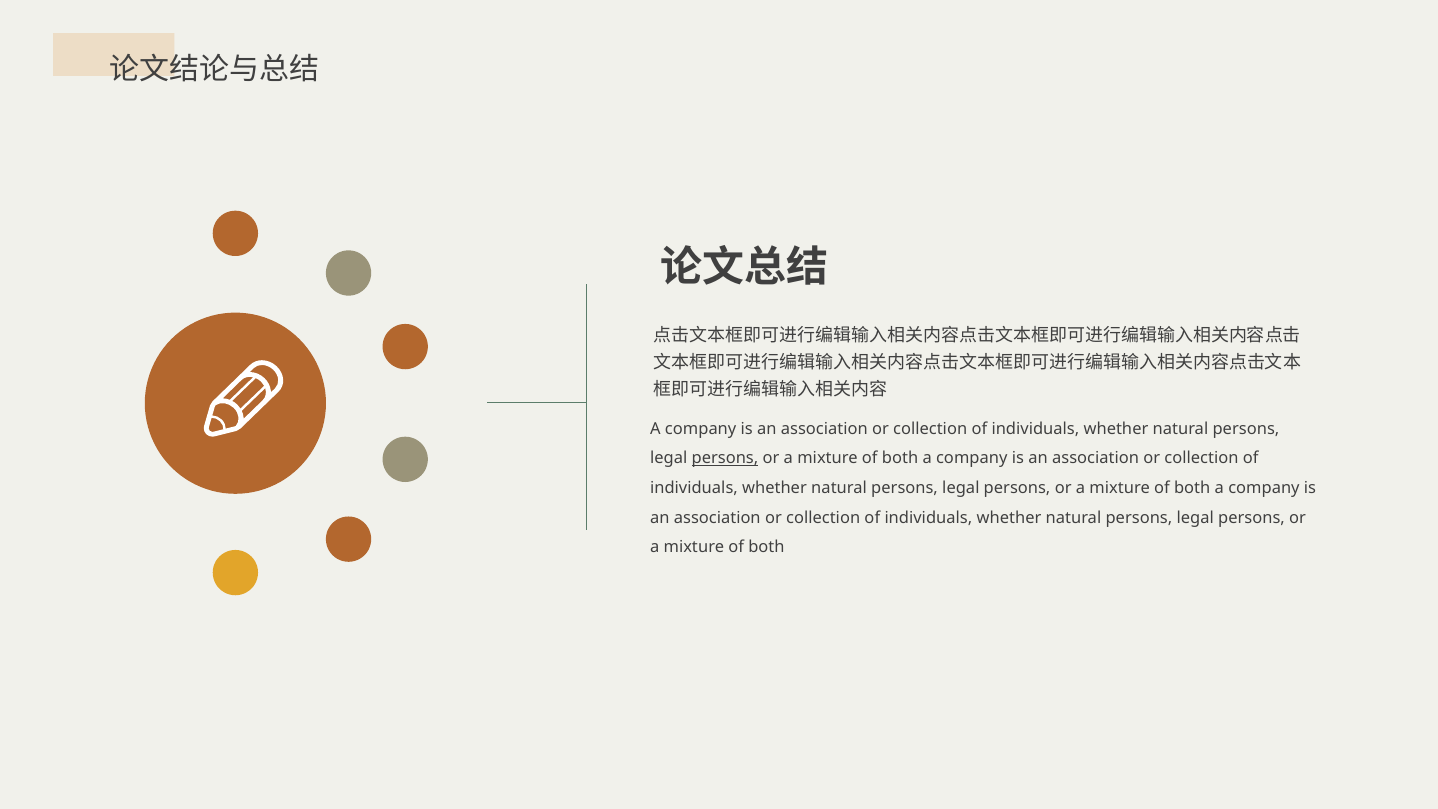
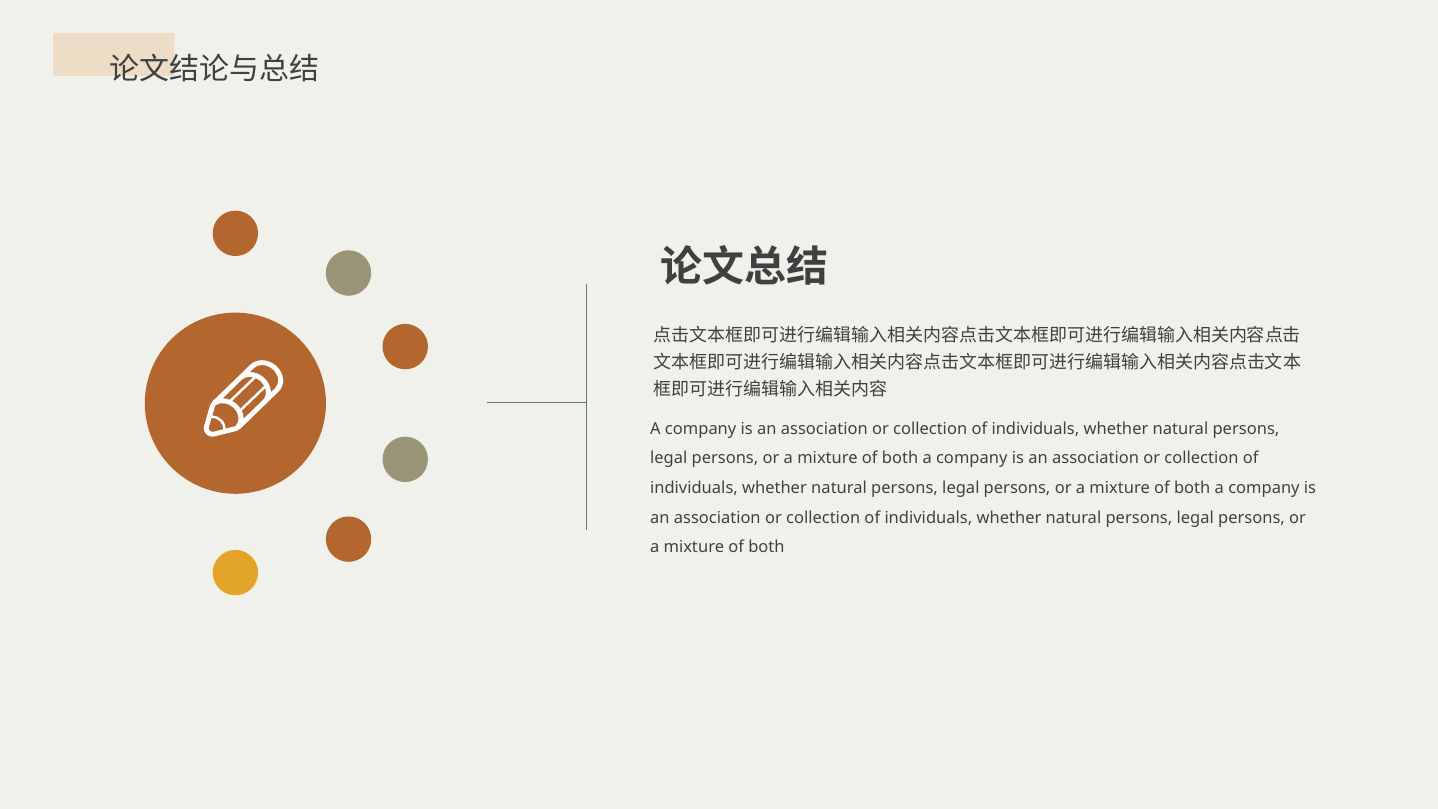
persons underline: present -> none (725, 458)
